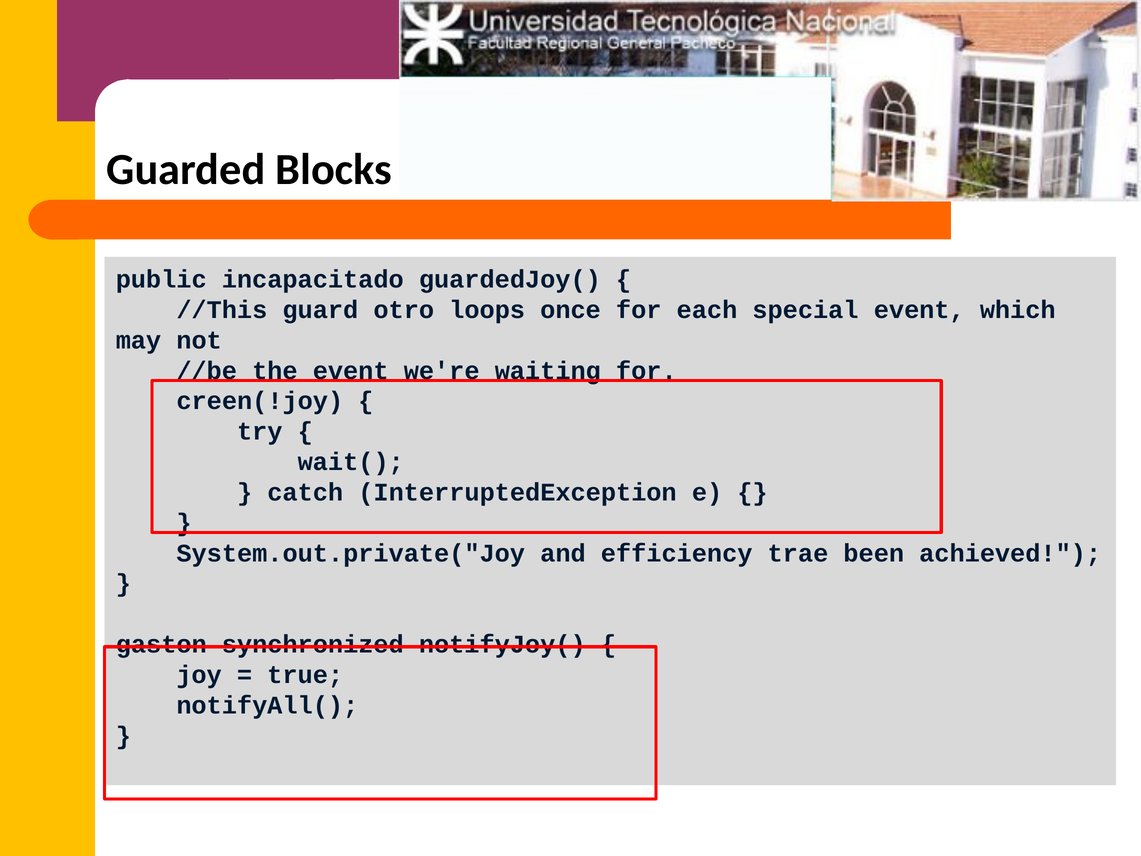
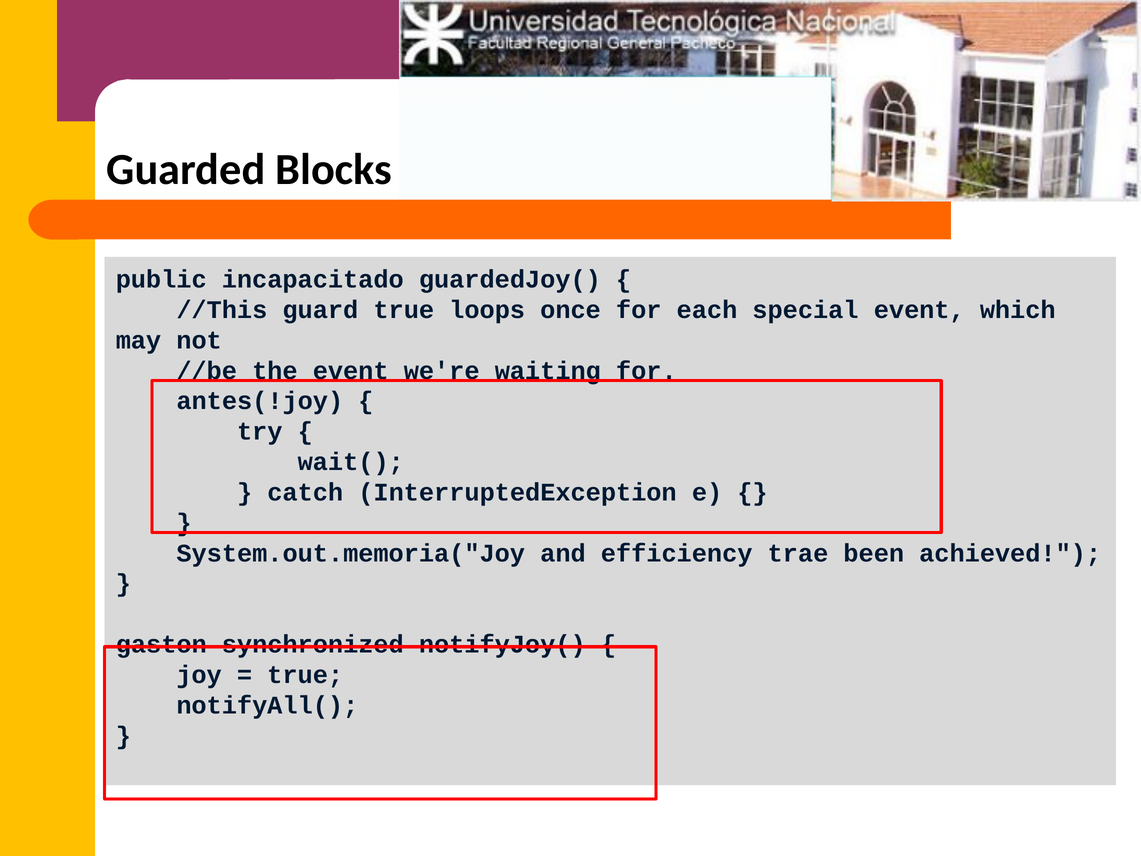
guard otro: otro -> true (404, 310)
creen(!joy: creen(!joy -> antes(!joy (260, 401)
System.out.private("Joy: System.out.private("Joy -> System.out.memoria("Joy (351, 553)
